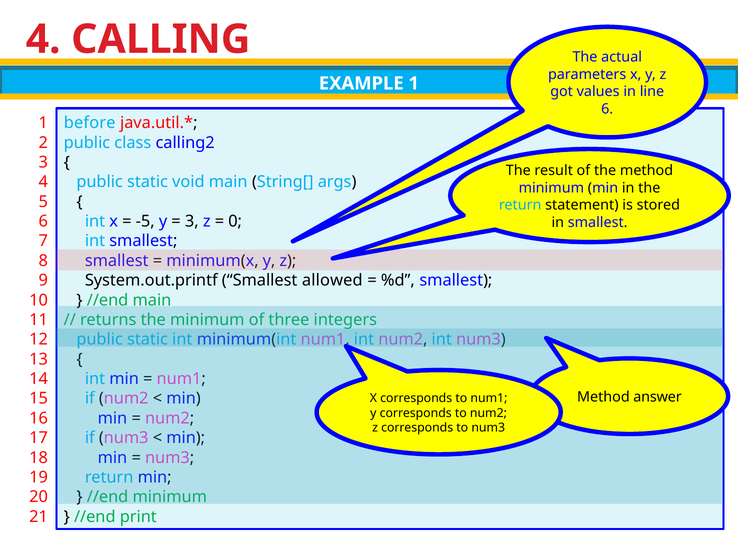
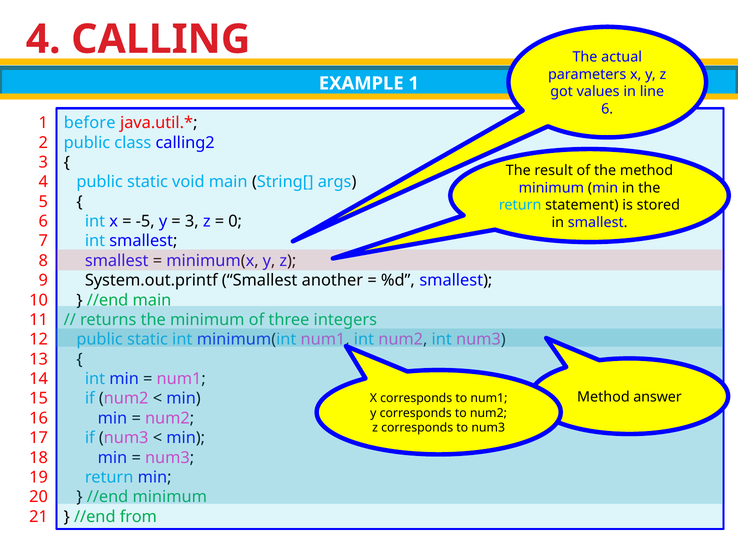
allowed: allowed -> another (332, 280)
print: print -> from (138, 516)
